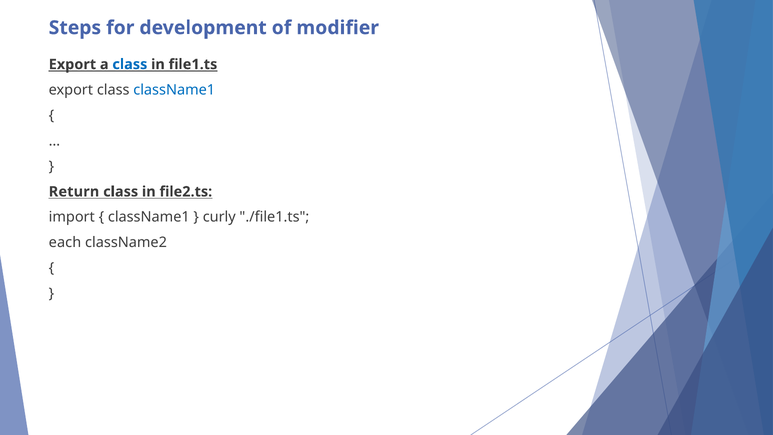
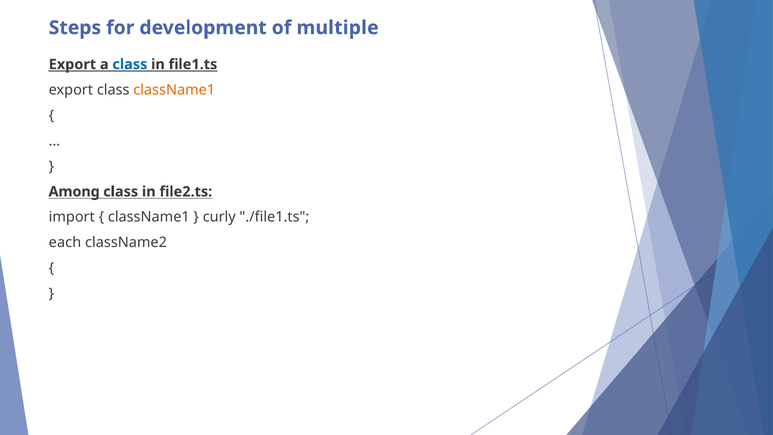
modifier: modifier -> multiple (338, 28)
className1 colour: blue -> orange (174, 90)
Return: Return -> Among (74, 192)
